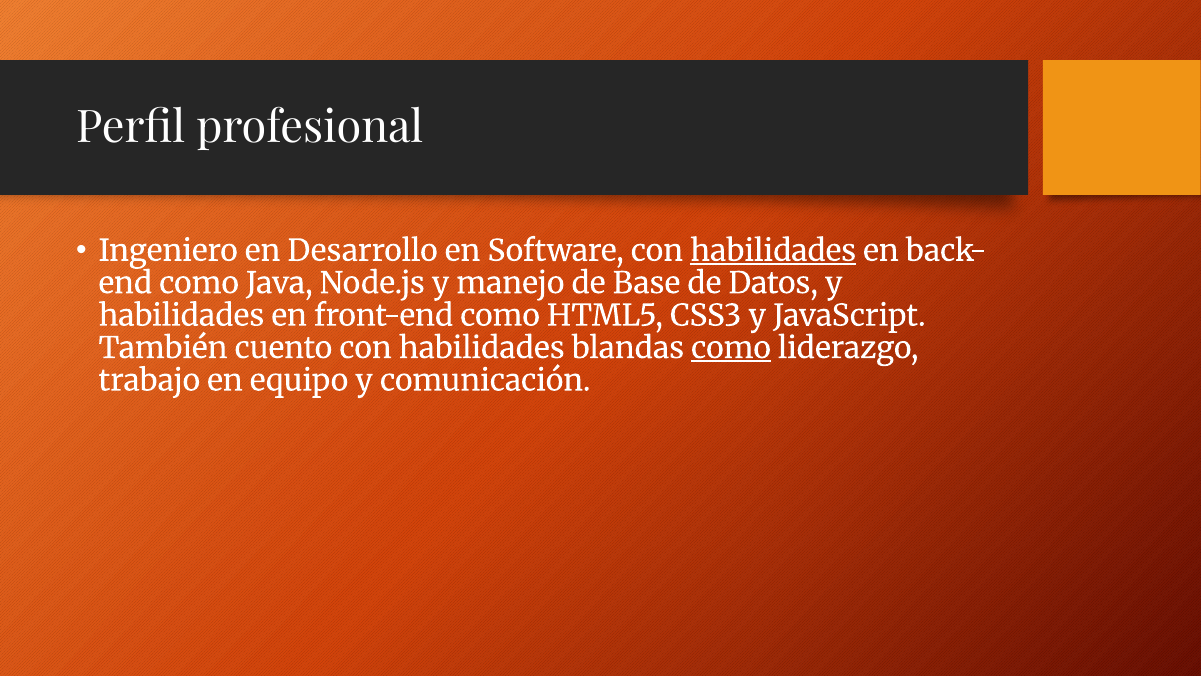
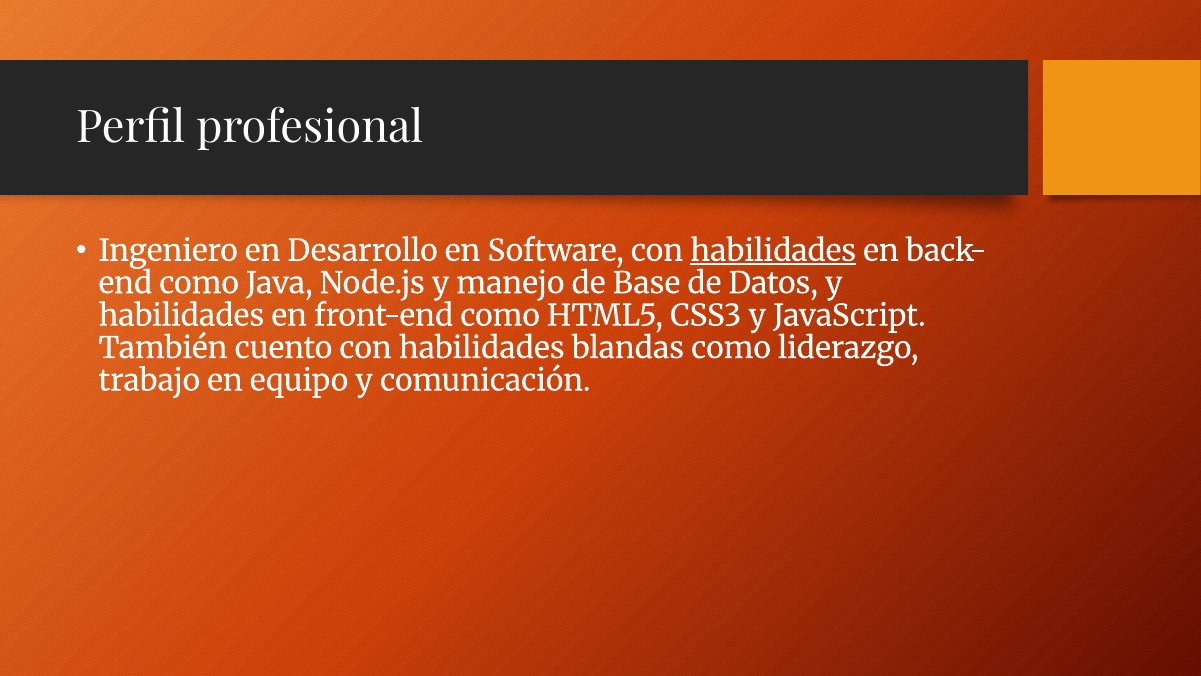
como underline: present -> none (731, 348)
